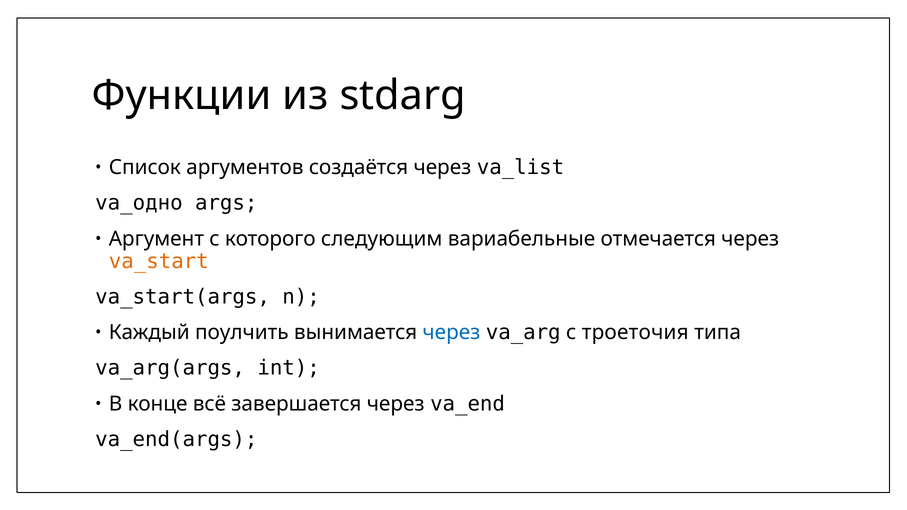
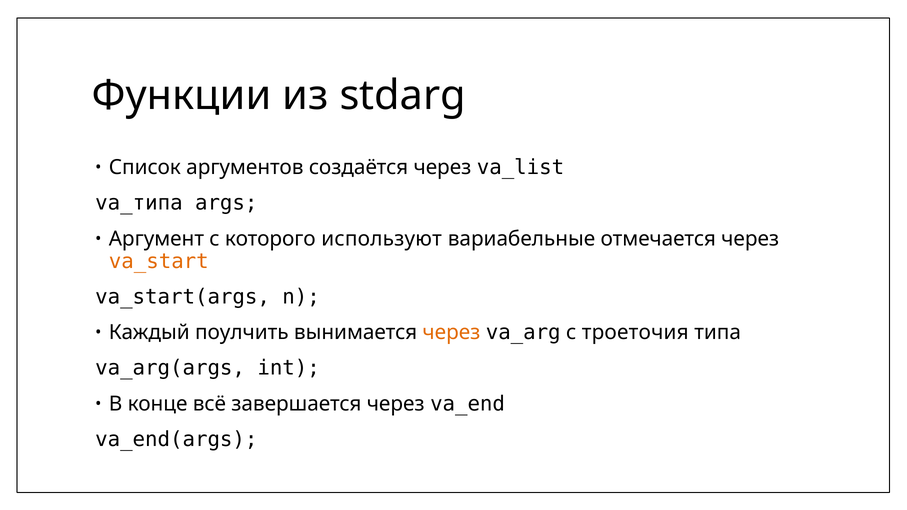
va_одно: va_одно -> va_типа (139, 203)
следующим: следующим -> используют (382, 239)
через colour: blue -> orange (451, 333)
